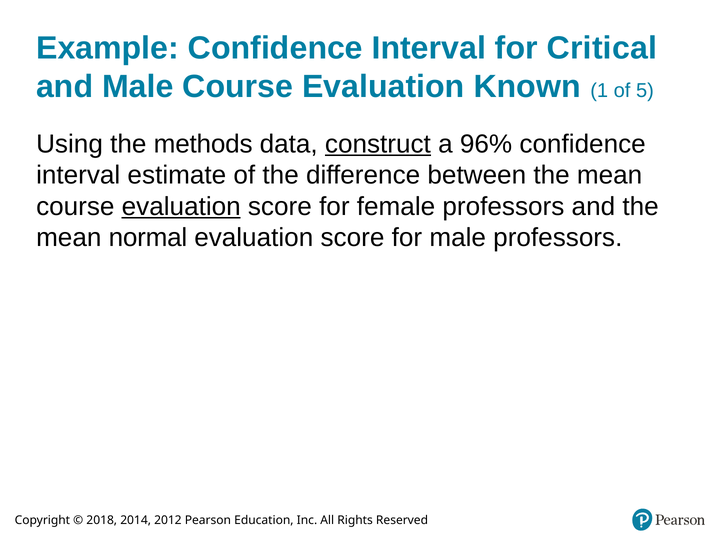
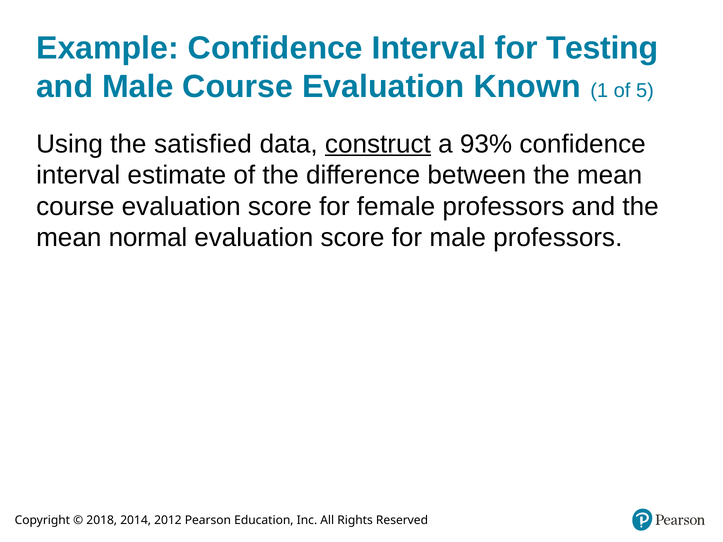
Critical: Critical -> Testing (602, 48)
methods: methods -> satisfied (203, 144)
96%: 96% -> 93% (486, 144)
evaluation underline: present -> none (181, 207)
